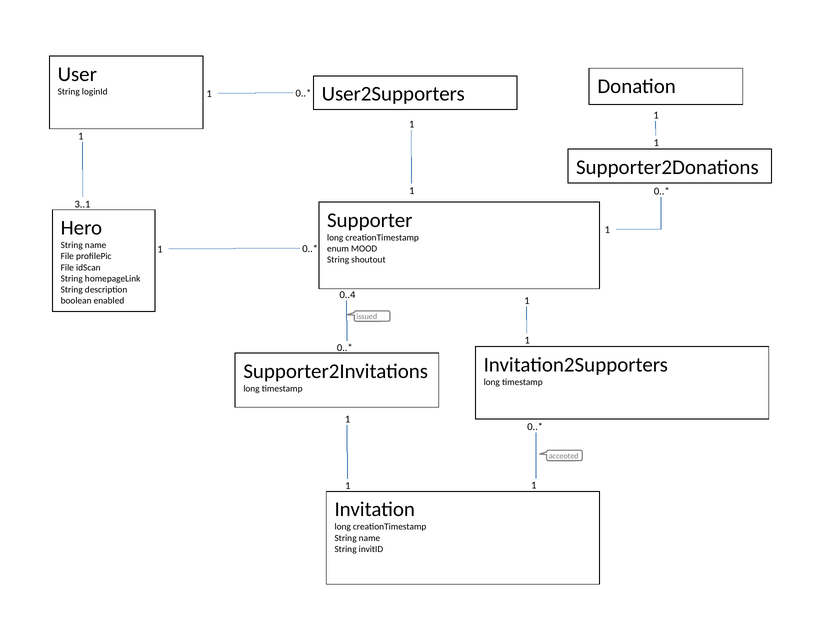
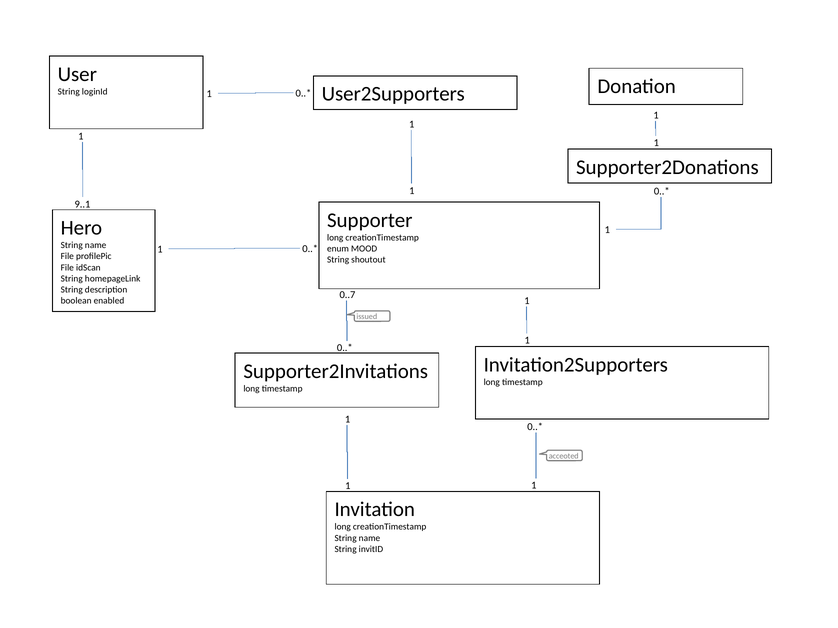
3..1: 3..1 -> 9..1 (82, 204)
0..4: 0..4 -> 0..7 (347, 295)
